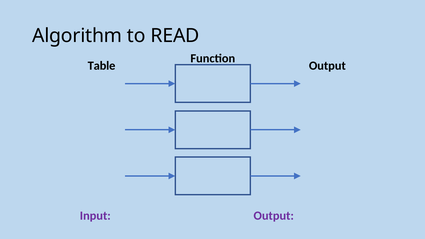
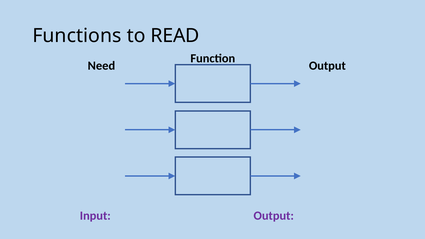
Algorithm: Algorithm -> Functions (77, 36)
Table: Table -> Need (101, 66)
